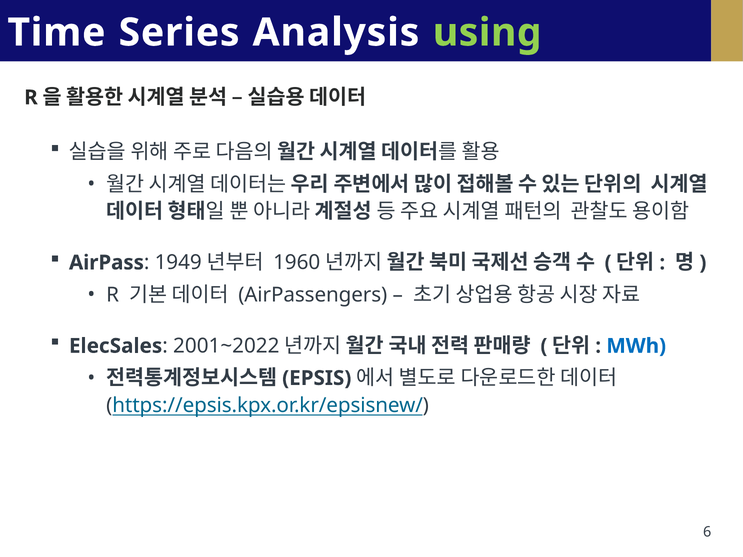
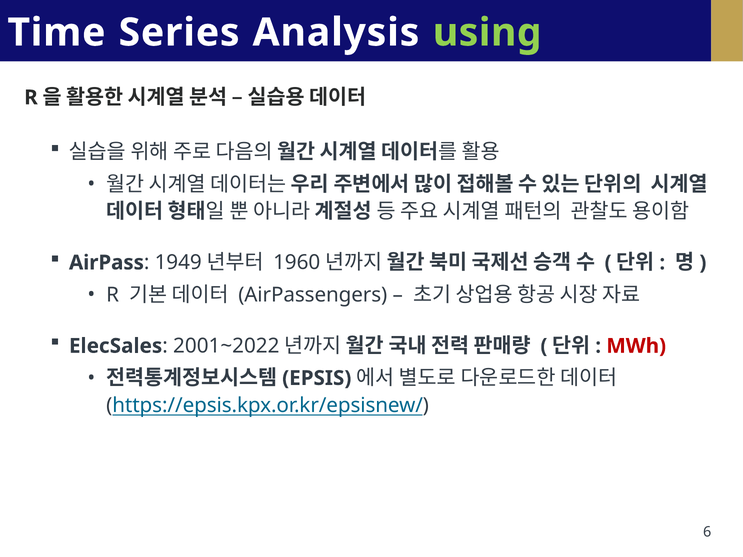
MWh colour: blue -> red (636, 346)
